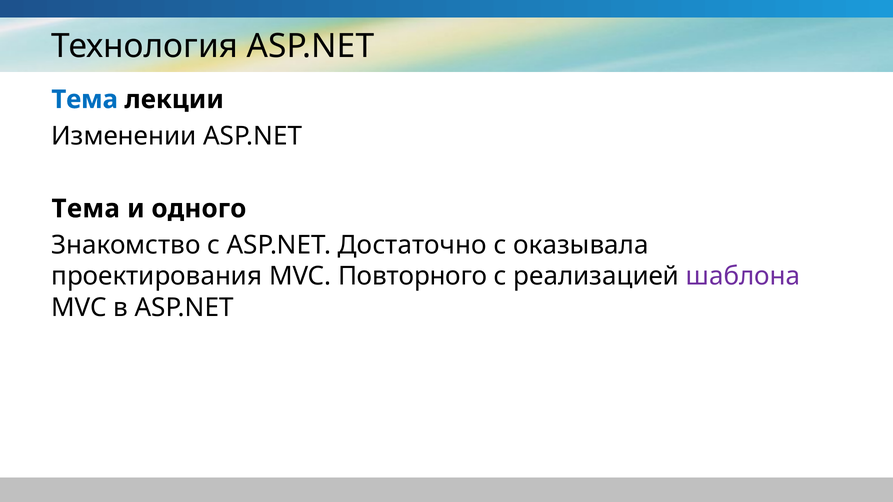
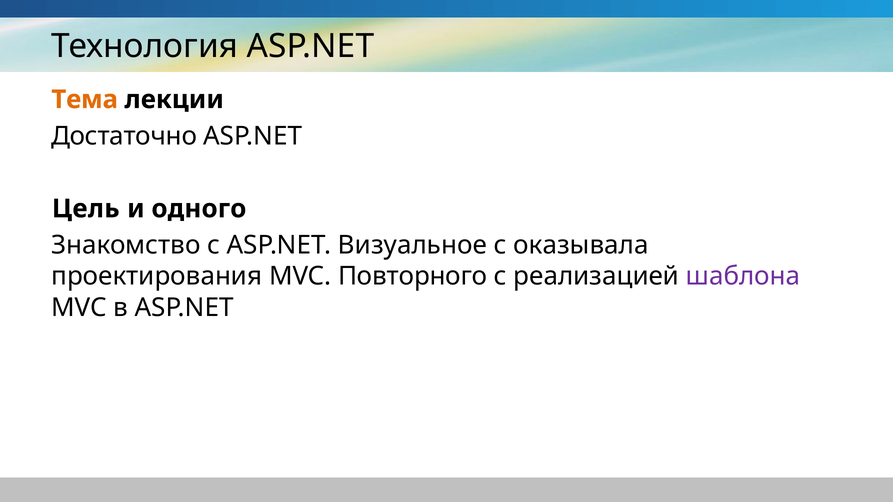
Тема colour: blue -> orange (85, 100)
Изменении: Изменении -> Достаточно (124, 136)
Тема: Тема -> Цель (86, 209)
Достаточно: Достаточно -> Визуальное (412, 245)
